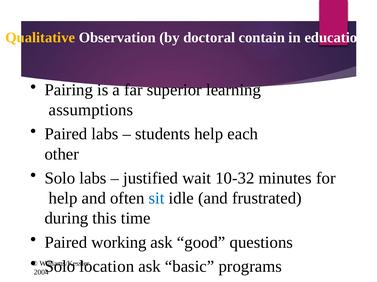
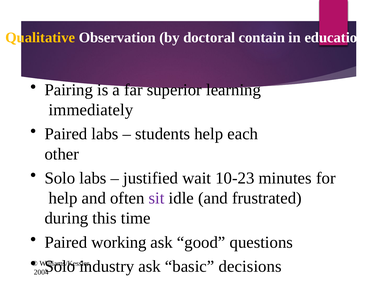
assumptions: assumptions -> immediately (91, 110)
10-32: 10-32 -> 10-23 (235, 179)
sit colour: blue -> purple (157, 199)
location: location -> industry (107, 267)
programs: programs -> decisions (250, 267)
